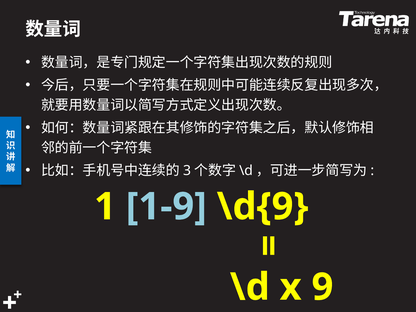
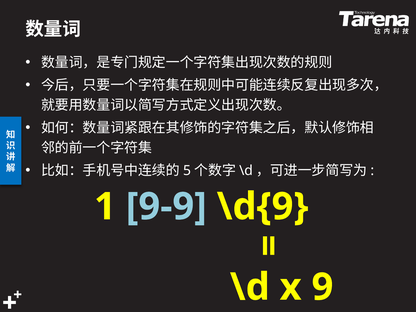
3: 3 -> 5 (187, 171)
1-9: 1-9 -> 9-9 (166, 207)
